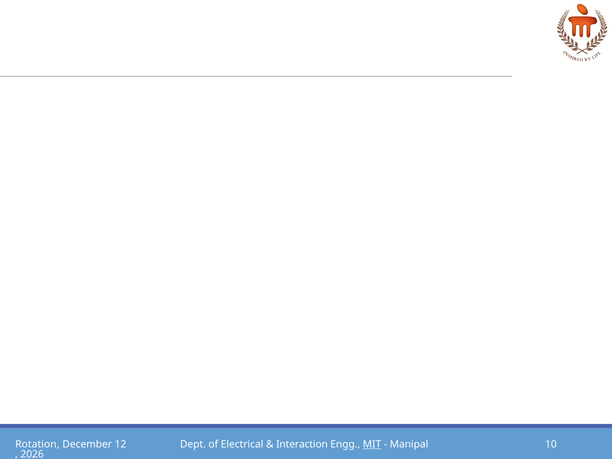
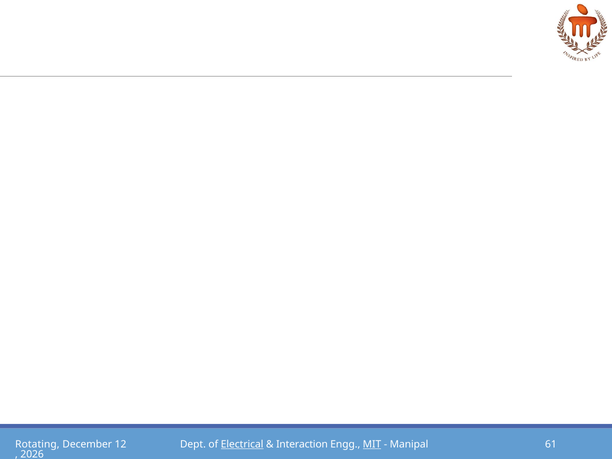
Rotation: Rotation -> Rotating (37, 444)
Electrical underline: none -> present (242, 444)
10: 10 -> 61 (551, 444)
